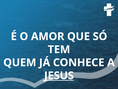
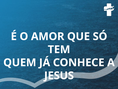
JESUS underline: present -> none (59, 75)
